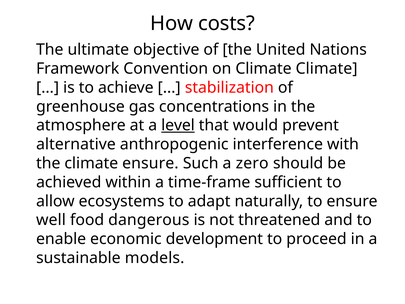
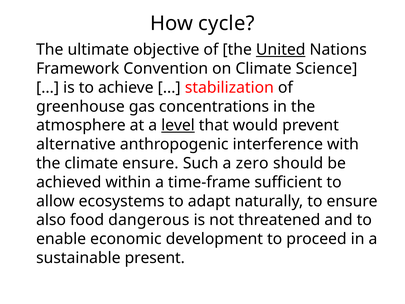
costs: costs -> cycle (226, 23)
United underline: none -> present (281, 50)
Climate Climate: Climate -> Science (327, 69)
well: well -> also (51, 220)
models: models -> present (155, 258)
